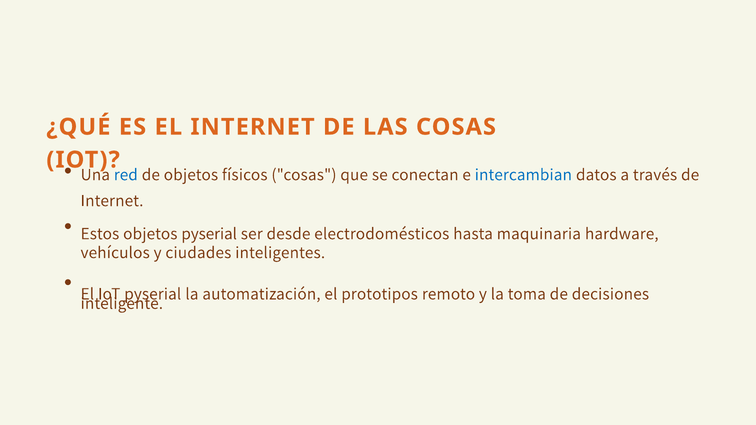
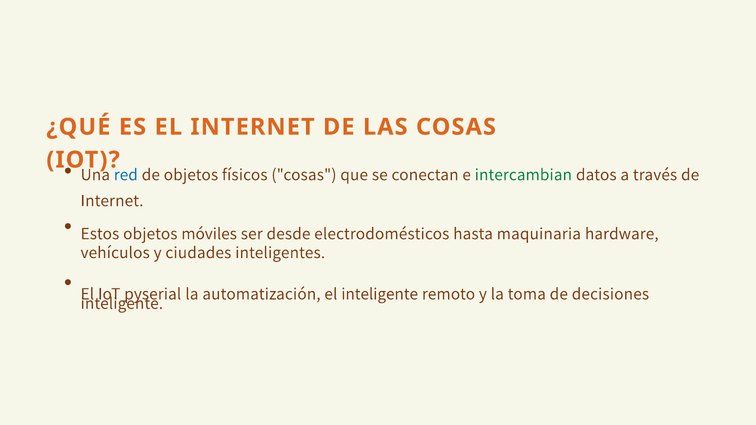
intercambian colour: blue -> green (523, 175)
objetos pyserial: pyserial -> móviles (209, 234)
el prototipos: prototipos -> inteligente (380, 294)
